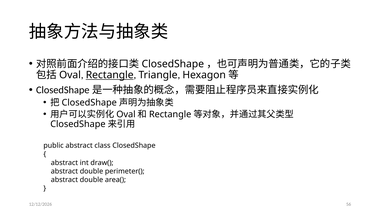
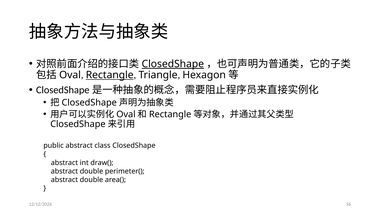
ClosedShape underline: none -> present (173, 64)
